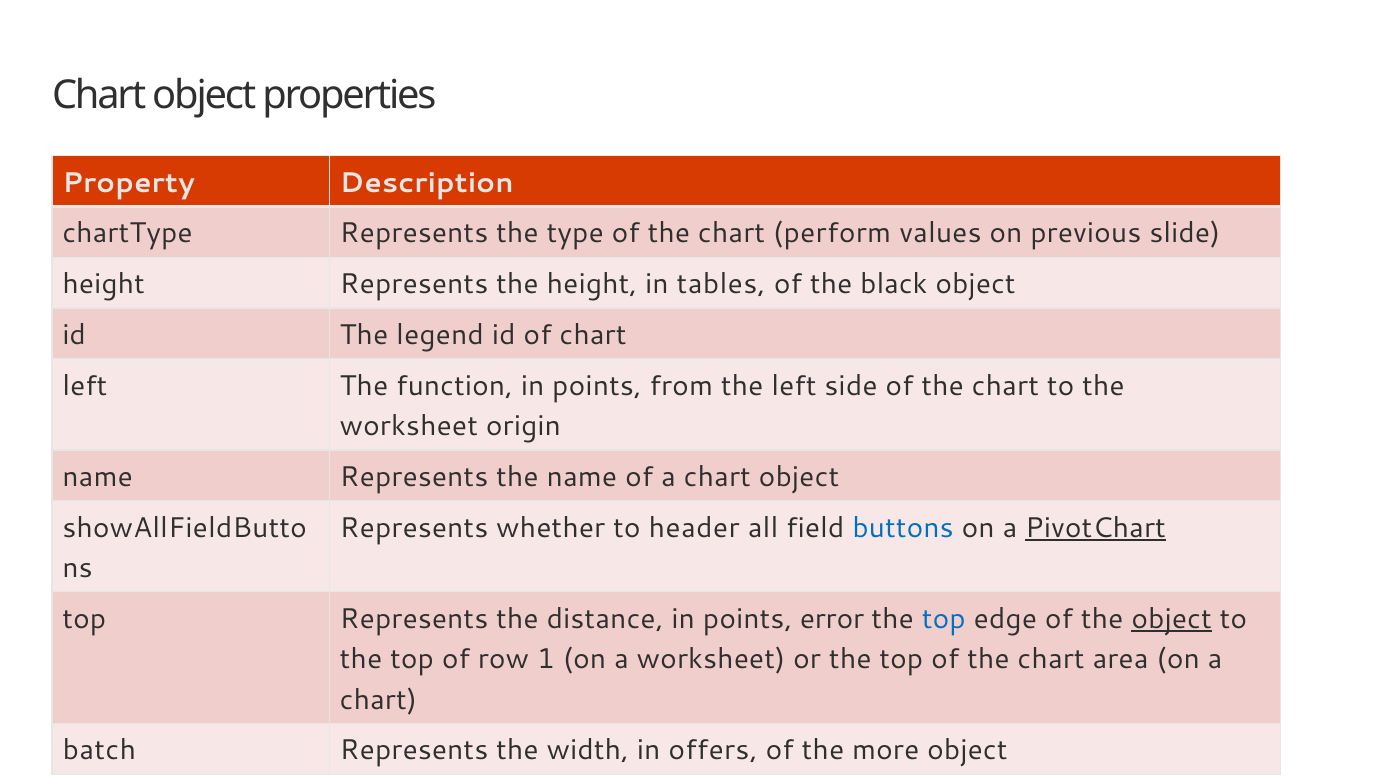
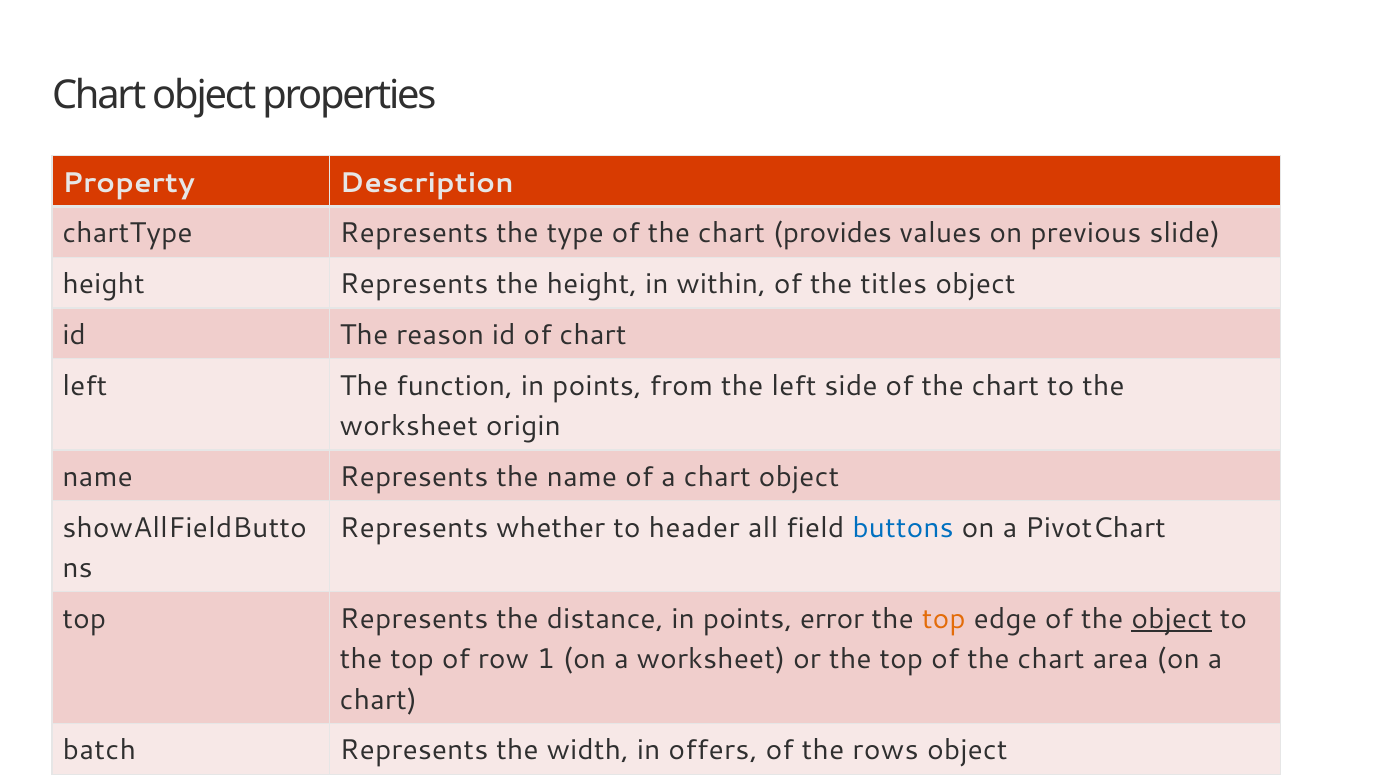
perform: perform -> provides (832, 233)
tables: tables -> within (721, 284)
black: black -> titles (894, 284)
legend: legend -> reason (440, 335)
PivotChart underline: present -> none (1096, 528)
top colour: blue -> orange (944, 619)
more: more -> rows (886, 750)
